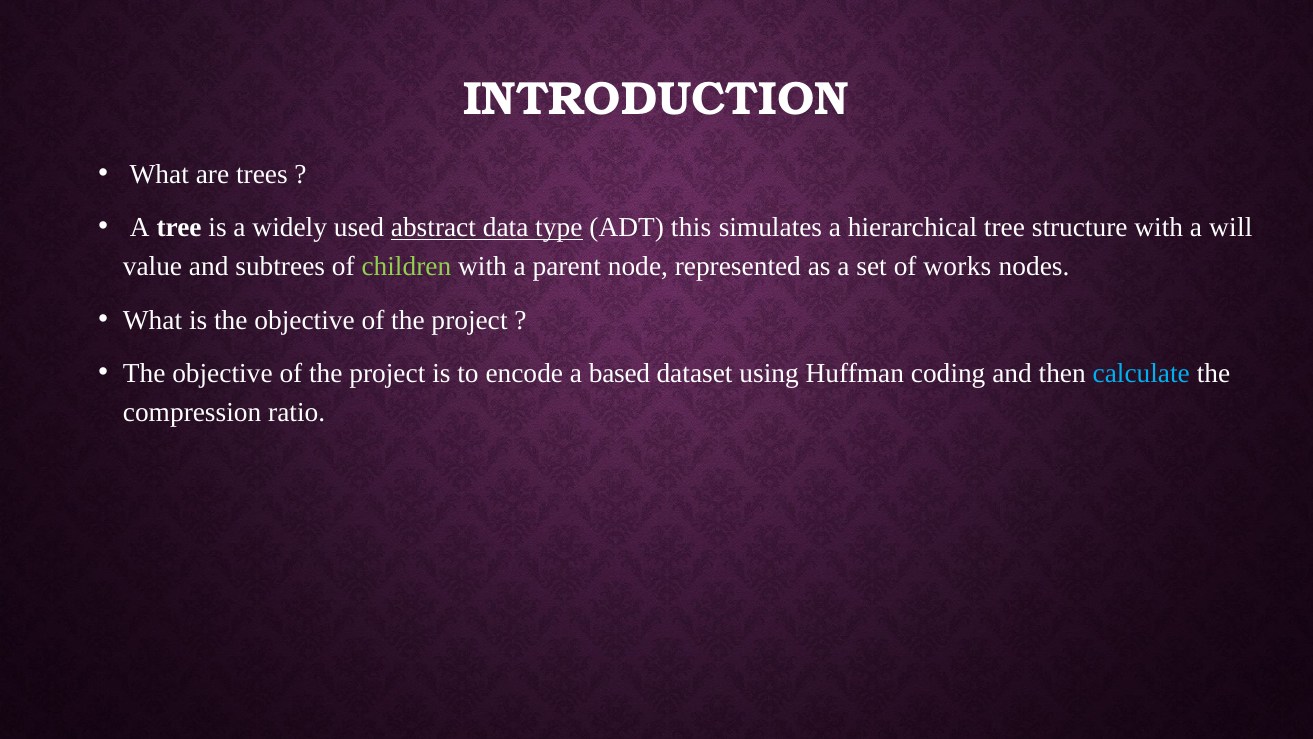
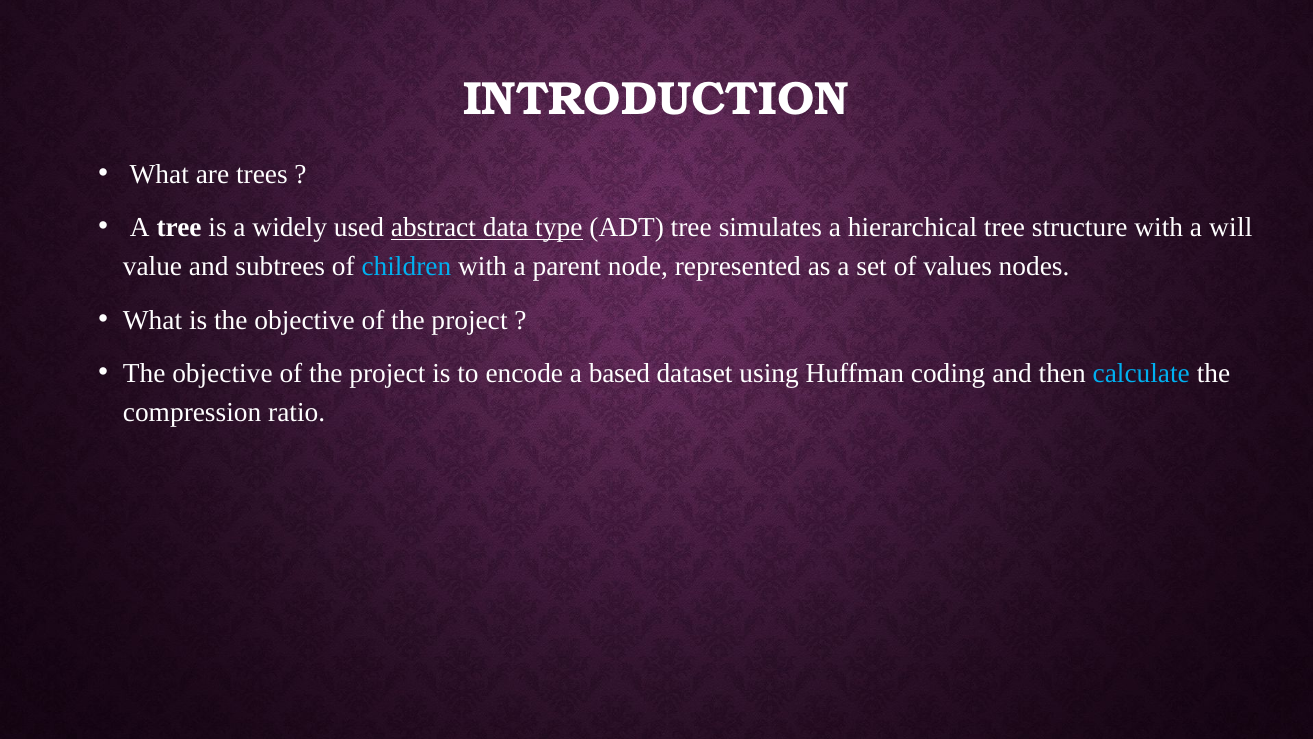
ADT this: this -> tree (691, 227)
children colour: light green -> light blue (406, 267)
works: works -> values (958, 267)
